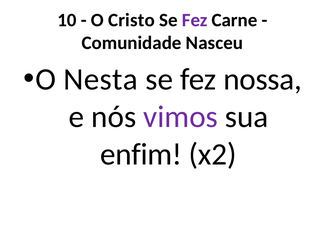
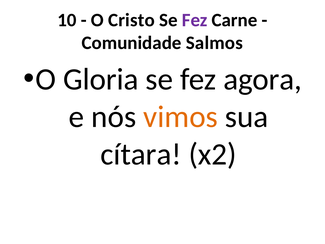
Nasceu: Nasceu -> Salmos (214, 43)
Nesta: Nesta -> Gloria (101, 79)
nossa: nossa -> agora (263, 79)
vimos colour: purple -> orange (181, 117)
enfim: enfim -> cítara (141, 154)
